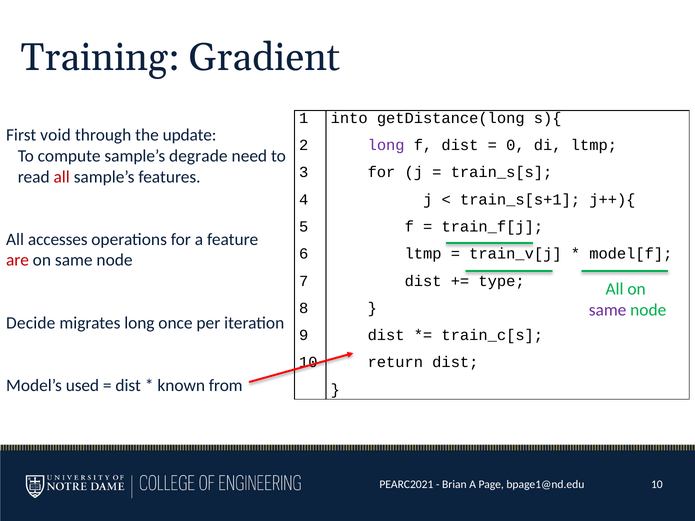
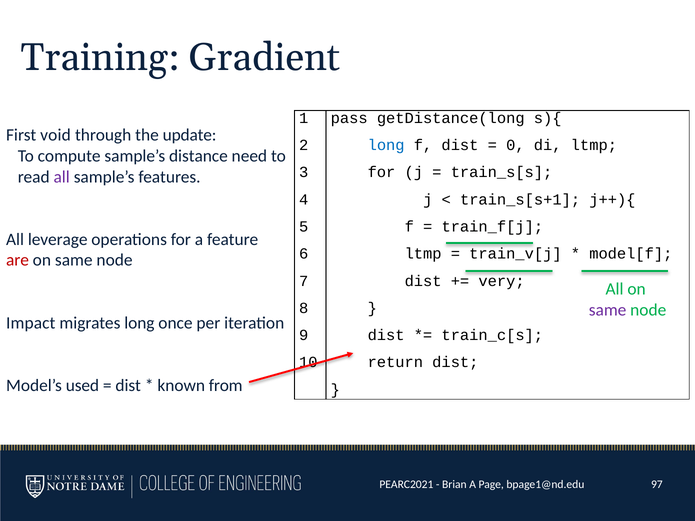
into: into -> pass (349, 118)
long colour: purple -> blue (386, 145)
degrade: degrade -> distance (198, 156)
all colour: red -> purple (62, 177)
accesses: accesses -> leverage (58, 240)
type: type -> very (502, 281)
Decide: Decide -> Impact (31, 323)
bpage1@nd.edu 10: 10 -> 97 (657, 485)
